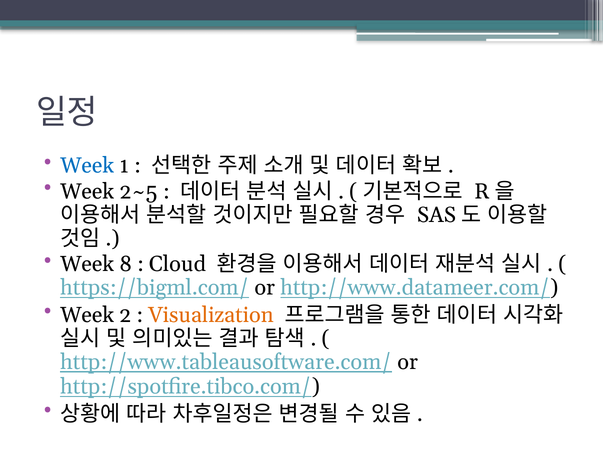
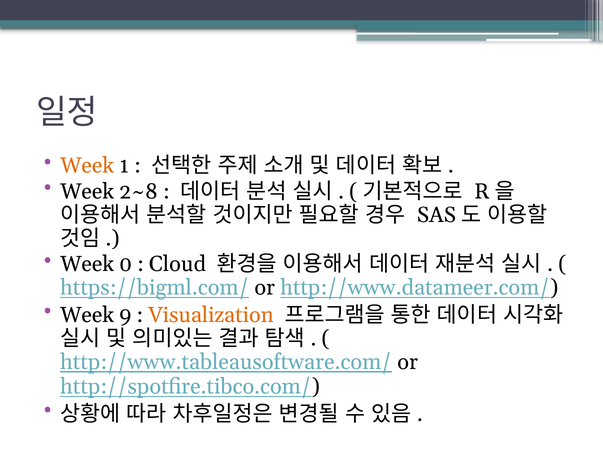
Week colour: blue -> orange (87, 166)
2~5: 2~5 -> 2~8 (139, 192)
8: 8 -> 0 (126, 264)
2: 2 -> 9 (125, 315)
